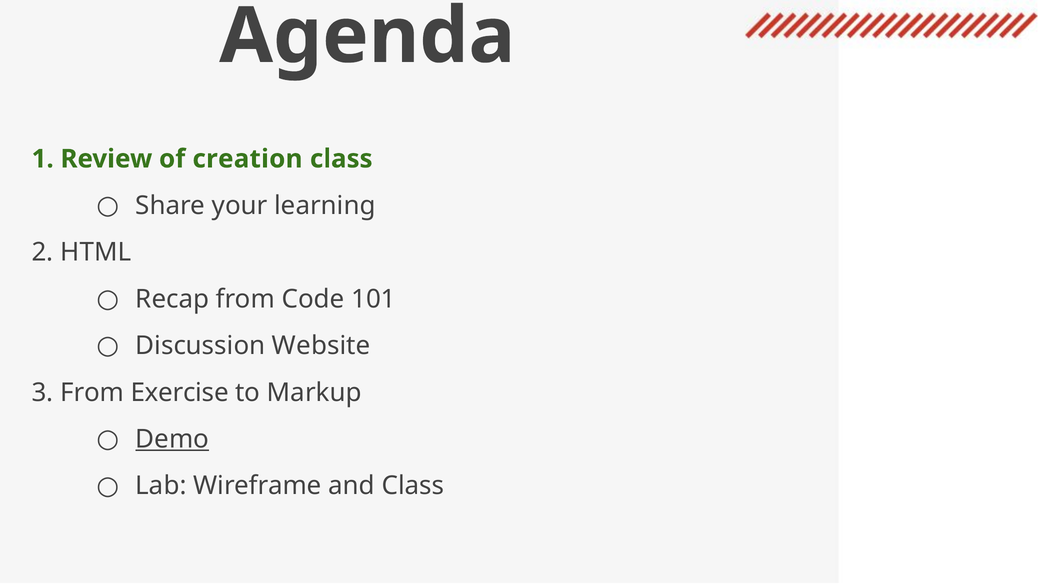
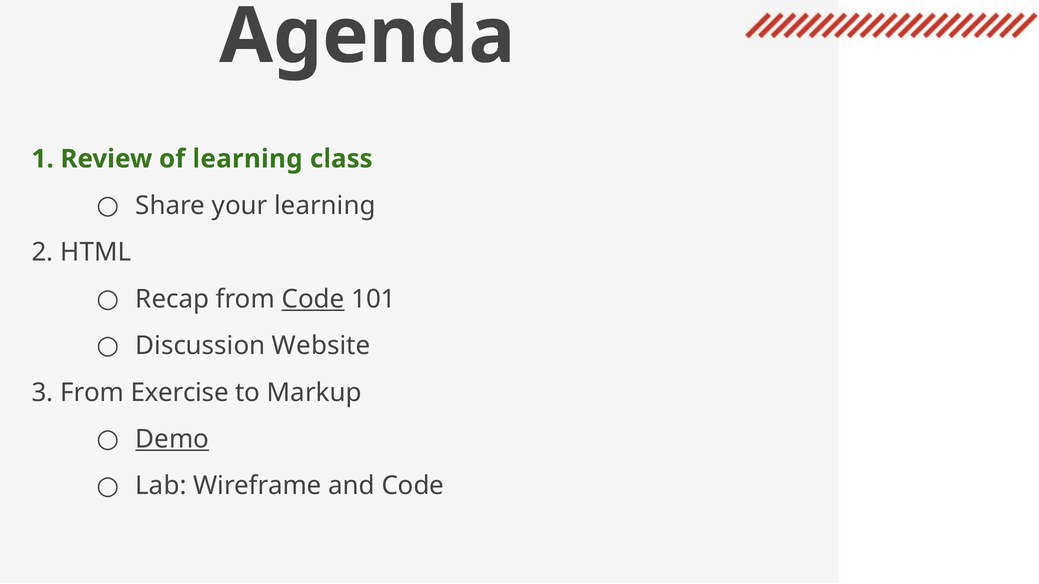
of creation: creation -> learning (247, 159)
Code underline: none -> present (313, 299)
and Class: Class -> Code (413, 486)
